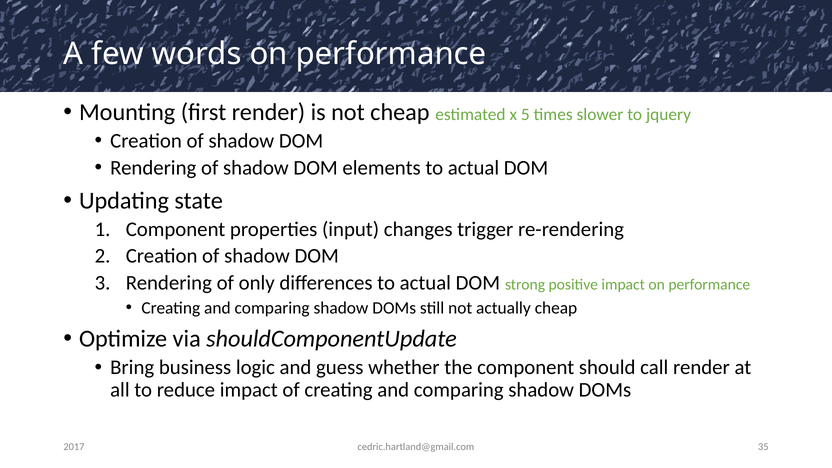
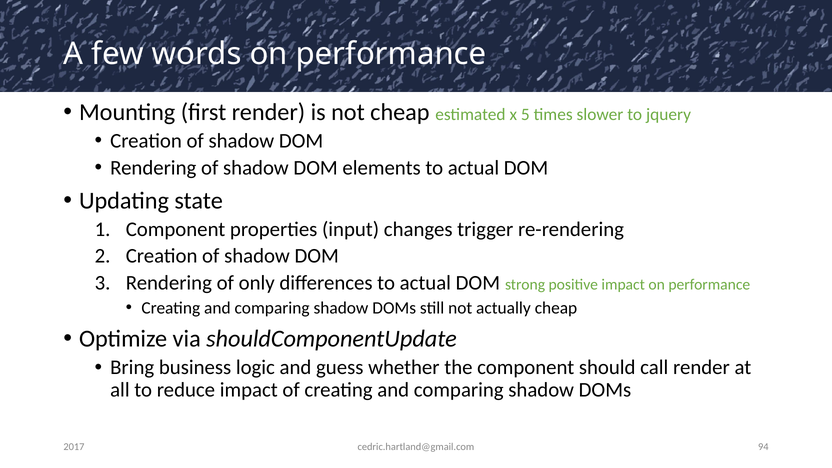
35: 35 -> 94 (763, 447)
